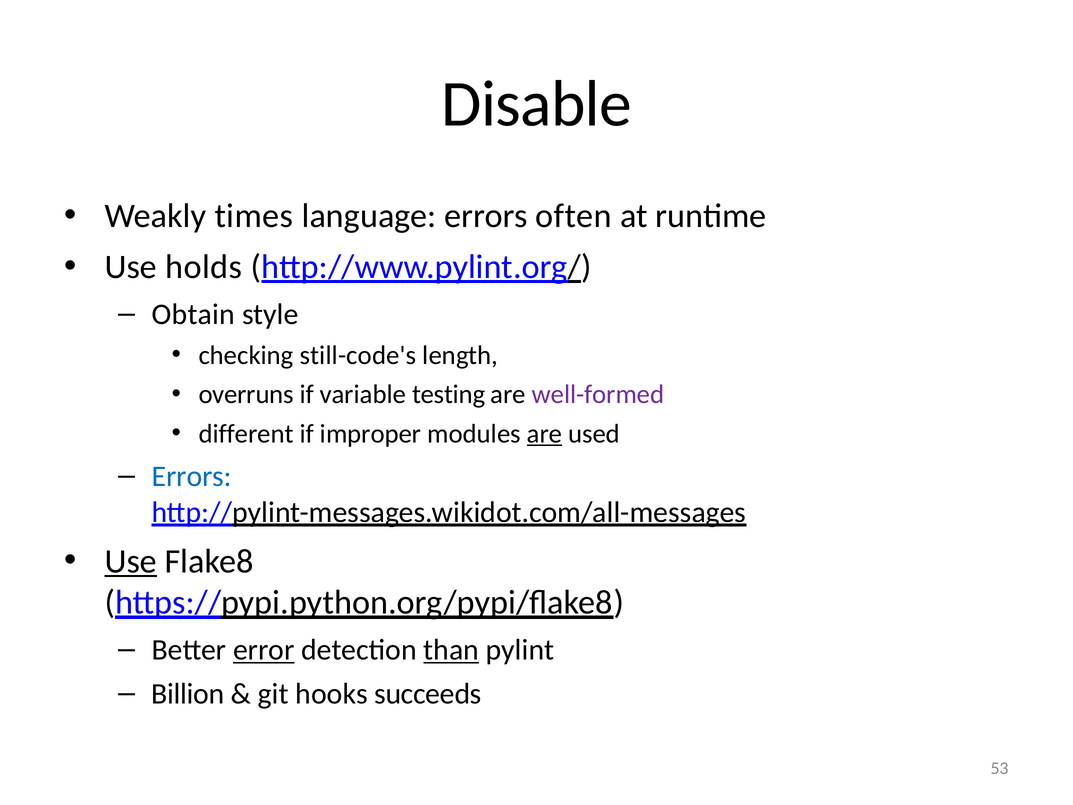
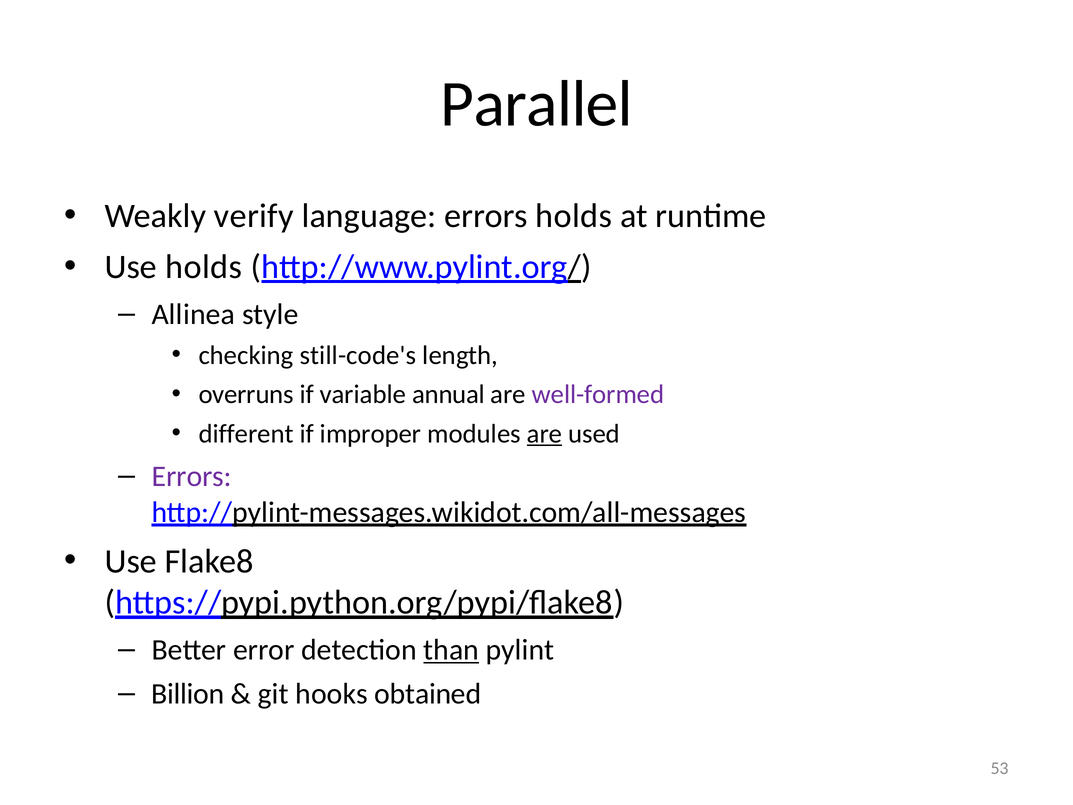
Disable: Disable -> Parallel (537, 104)
times: times -> verify (254, 216)
errors often: often -> holds (574, 216)
Obtain: Obtain -> Allinea (193, 314)
testing: testing -> annual (449, 394)
Errors colour: blue -> purple (192, 476)
Use underline: present -> none (131, 561)
error underline: present -> none (264, 650)
succeeds: succeeds -> obtained (428, 694)
